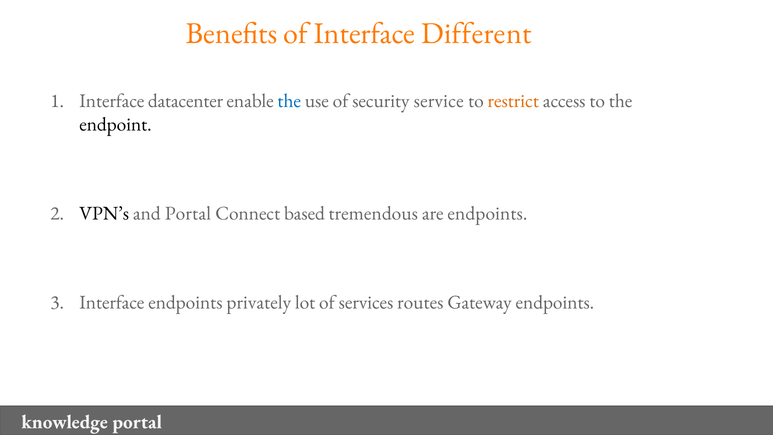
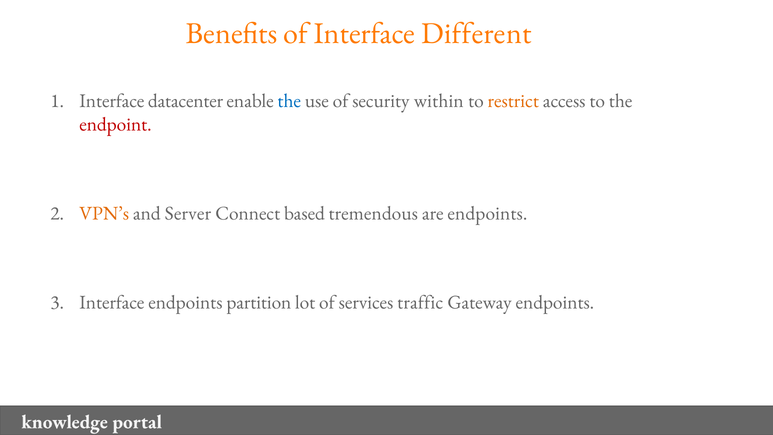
service: service -> within (439, 101)
endpoint colour: black -> red (115, 124)
VPN’s colour: black -> orange (104, 213)
and Portal: Portal -> Server (188, 213)
privately: privately -> partition (259, 302)
routes: routes -> traffic (420, 302)
